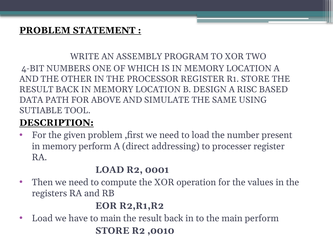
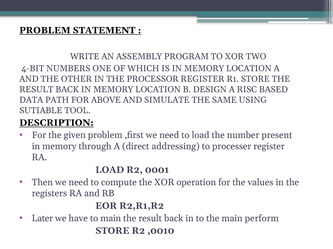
memory perform: perform -> through (95, 147)
Load: Load -> Later (42, 219)
